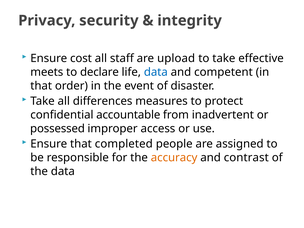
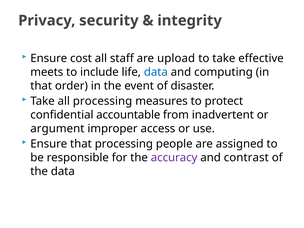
declare: declare -> include (99, 72)
competent: competent -> computing (223, 72)
all differences: differences -> processing (103, 101)
possessed: possessed -> argument (57, 129)
that completed: completed -> processing (124, 144)
accuracy colour: orange -> purple (174, 158)
